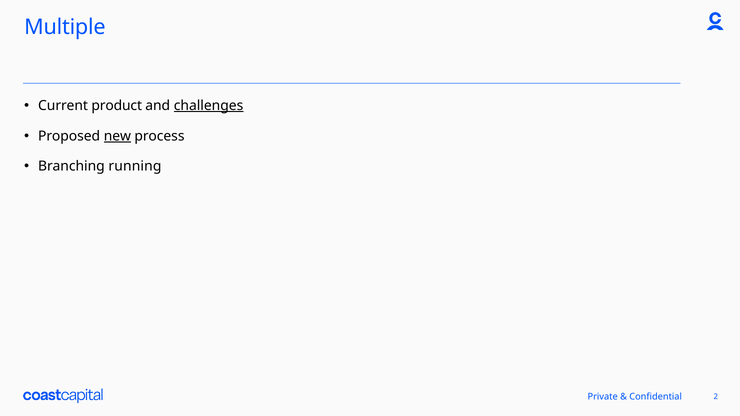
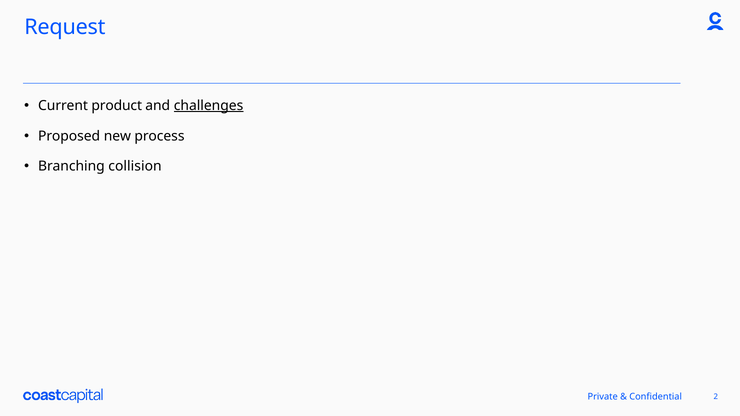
Multiple: Multiple -> Request (65, 27)
new underline: present -> none (117, 136)
running: running -> collision (135, 166)
